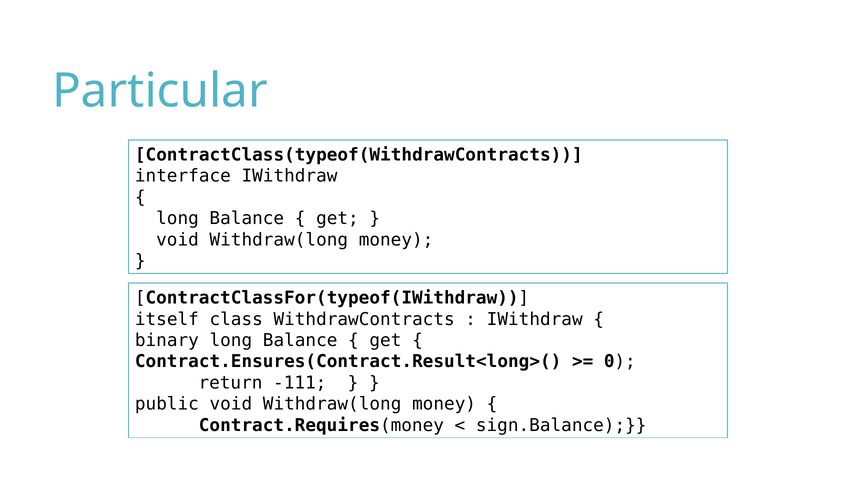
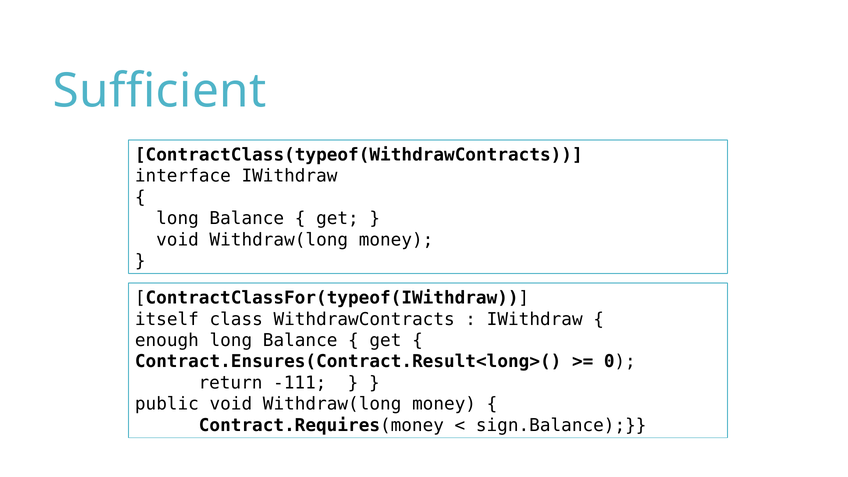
Particular: Particular -> Sufficient (160, 91)
binary: binary -> enough (167, 340)
